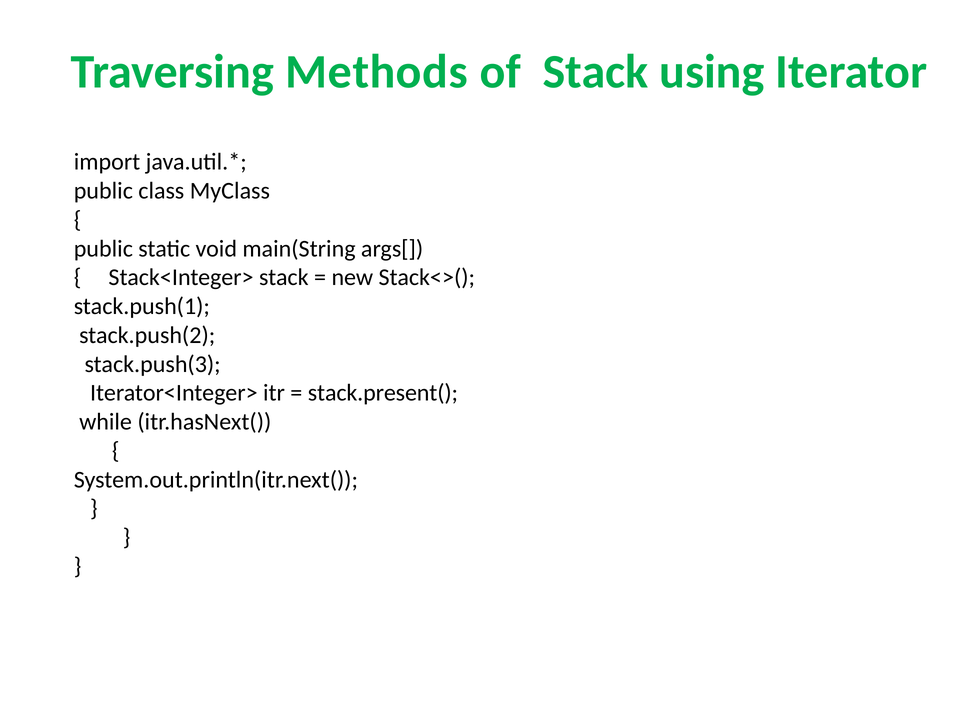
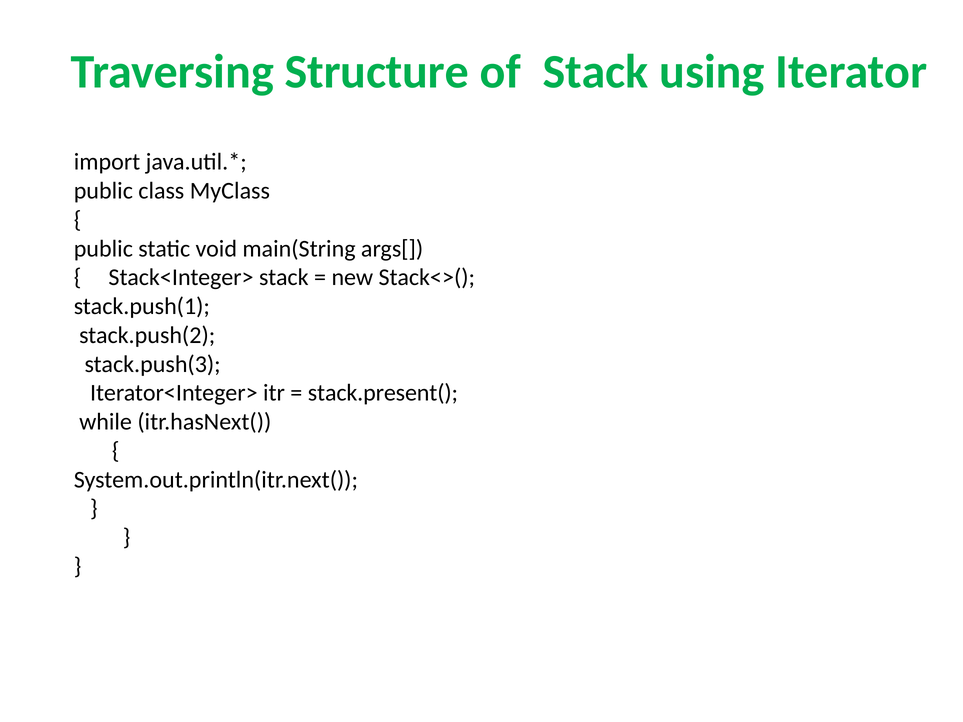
Methods: Methods -> Structure (377, 72)
